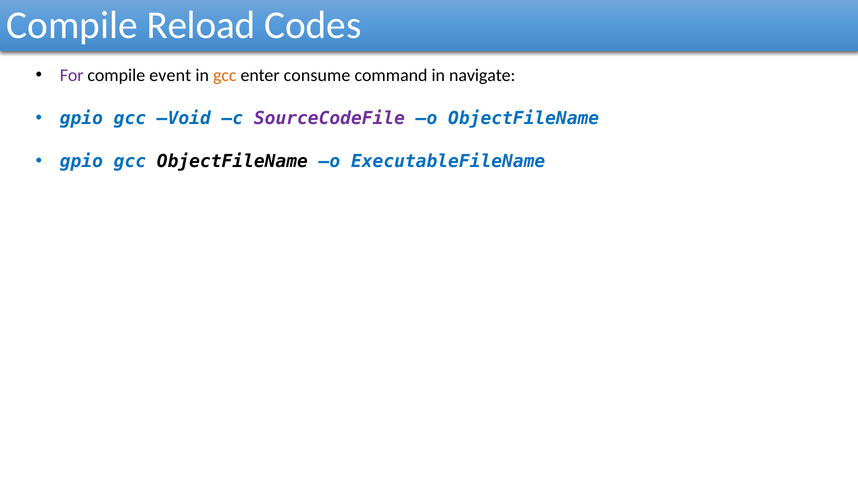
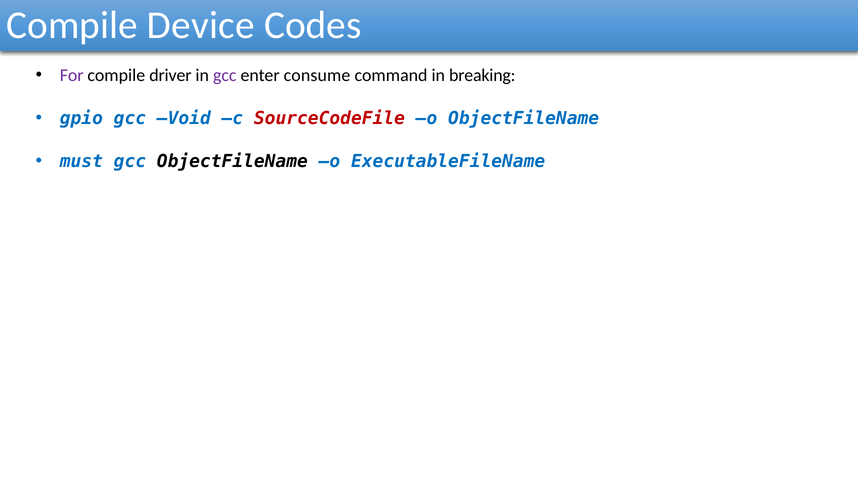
Reload: Reload -> Device (201, 25)
event: event -> driver (170, 76)
gcc colour: orange -> purple (225, 76)
navigate: navigate -> breaking (482, 76)
SourceCodeFile colour: purple -> red (329, 118)
gpio: gpio -> must (81, 161)
